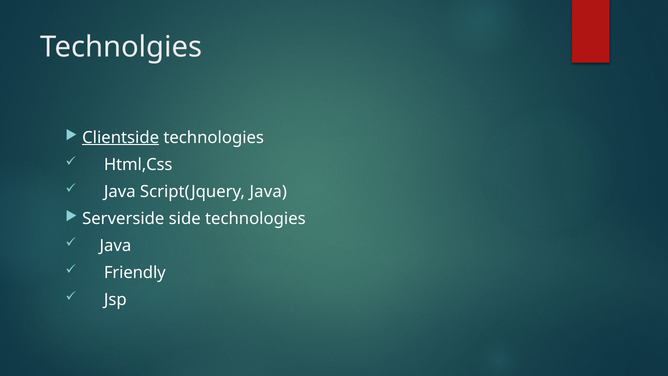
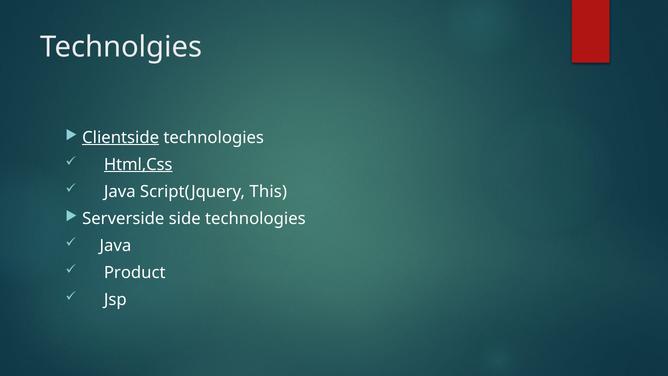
Html,Css underline: none -> present (138, 164)
Script(Jquery Java: Java -> This (268, 191)
Friendly: Friendly -> Product (135, 272)
